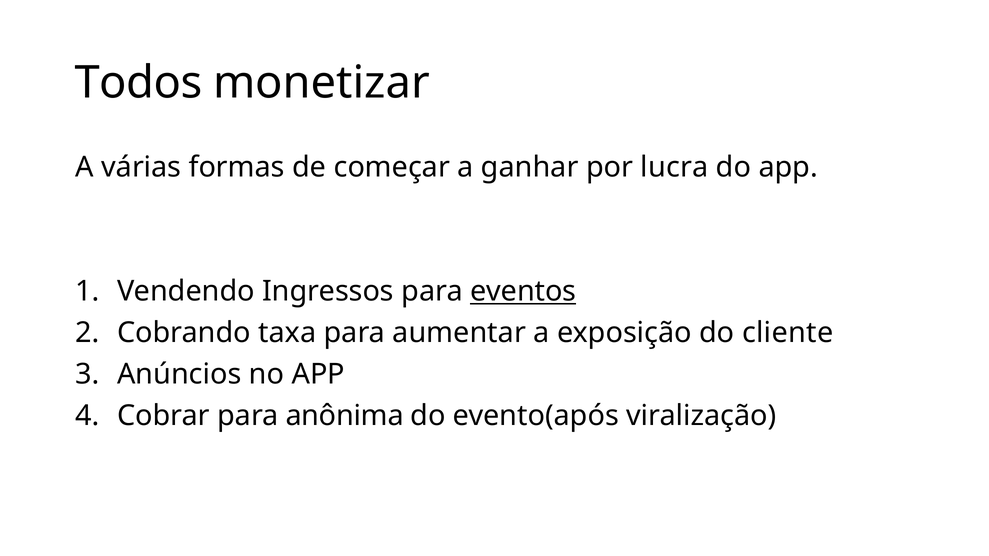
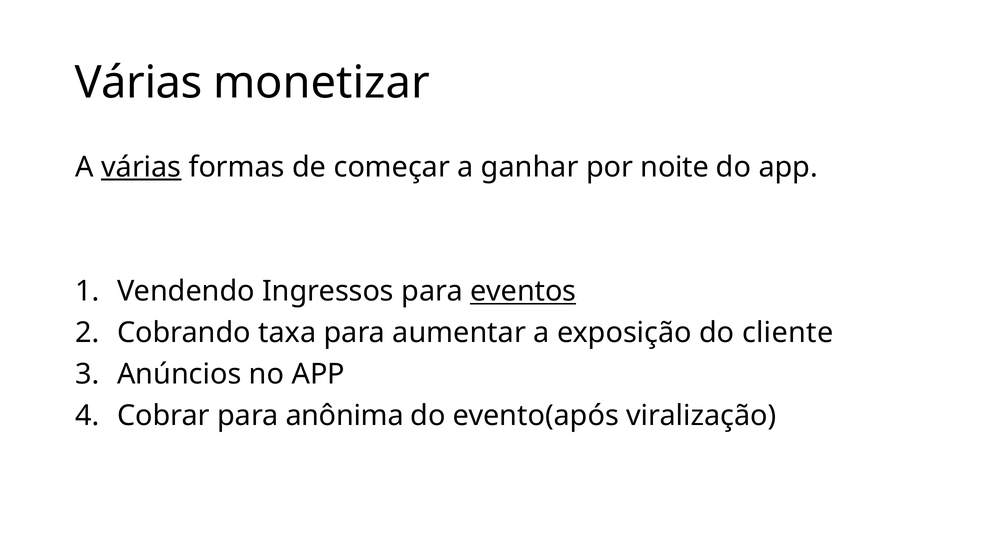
Todos: Todos -> Várias (139, 83)
várias underline: none -> present (141, 167)
lucra: lucra -> noite (675, 167)
